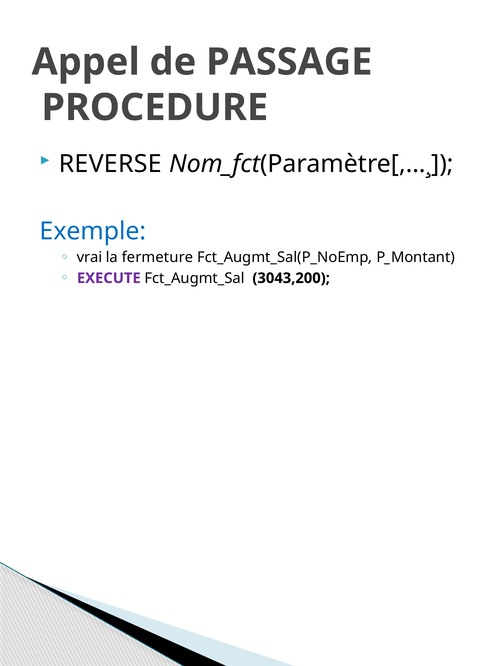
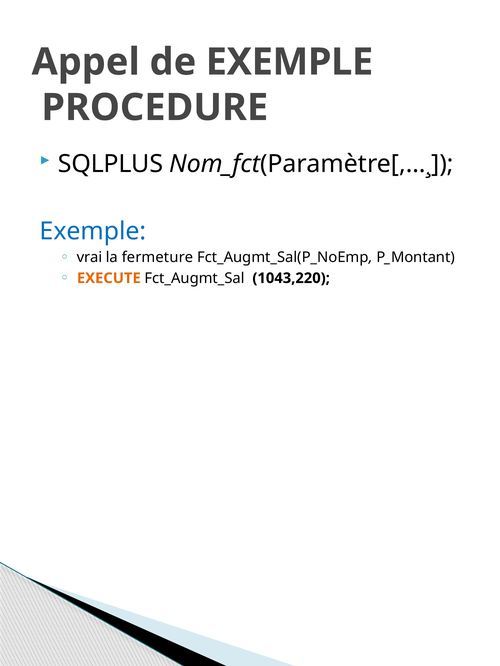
de PASSAGE: PASSAGE -> EXEMPLE (289, 62)
REVERSE: REVERSE -> SQLPLUS (111, 164)
EXECUTE colour: purple -> orange (109, 278)
3043,200: 3043,200 -> 1043,220 (291, 278)
